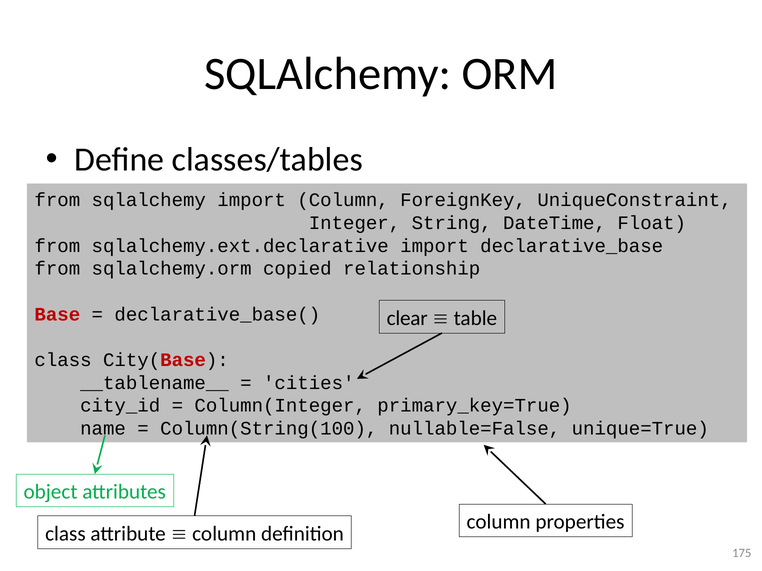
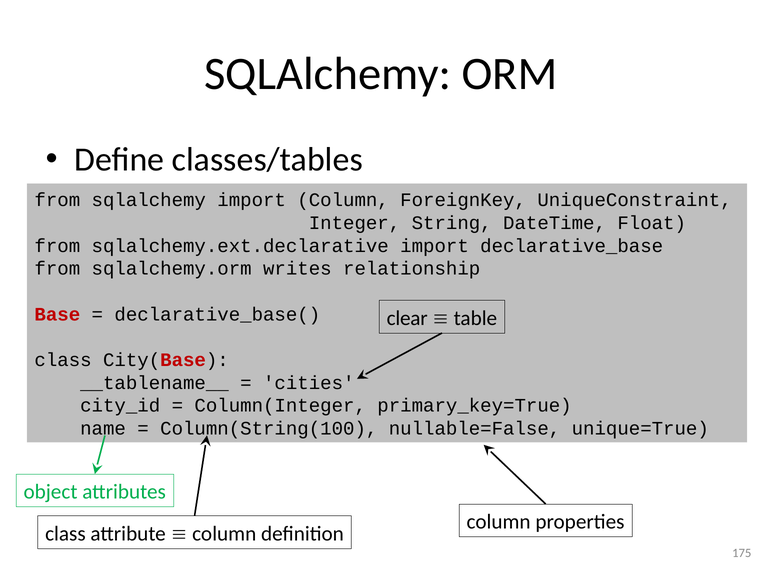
copied: copied -> writes (297, 269)
